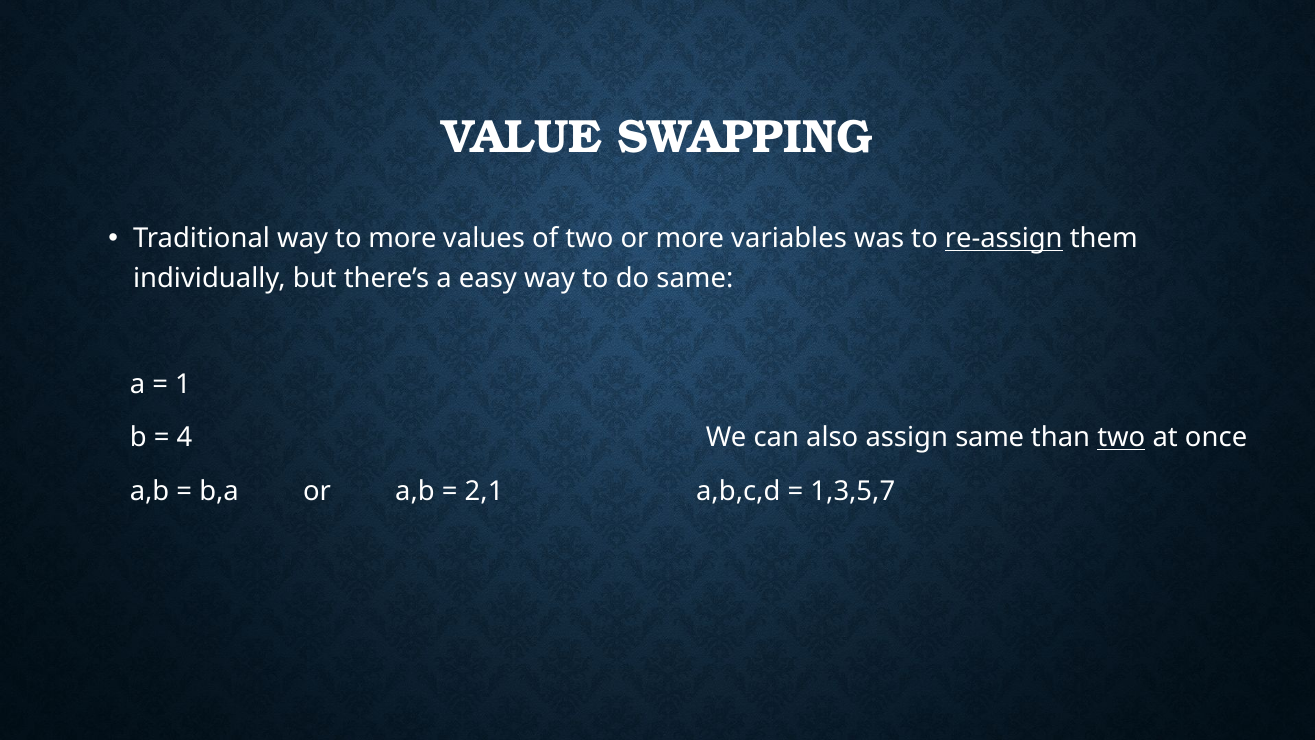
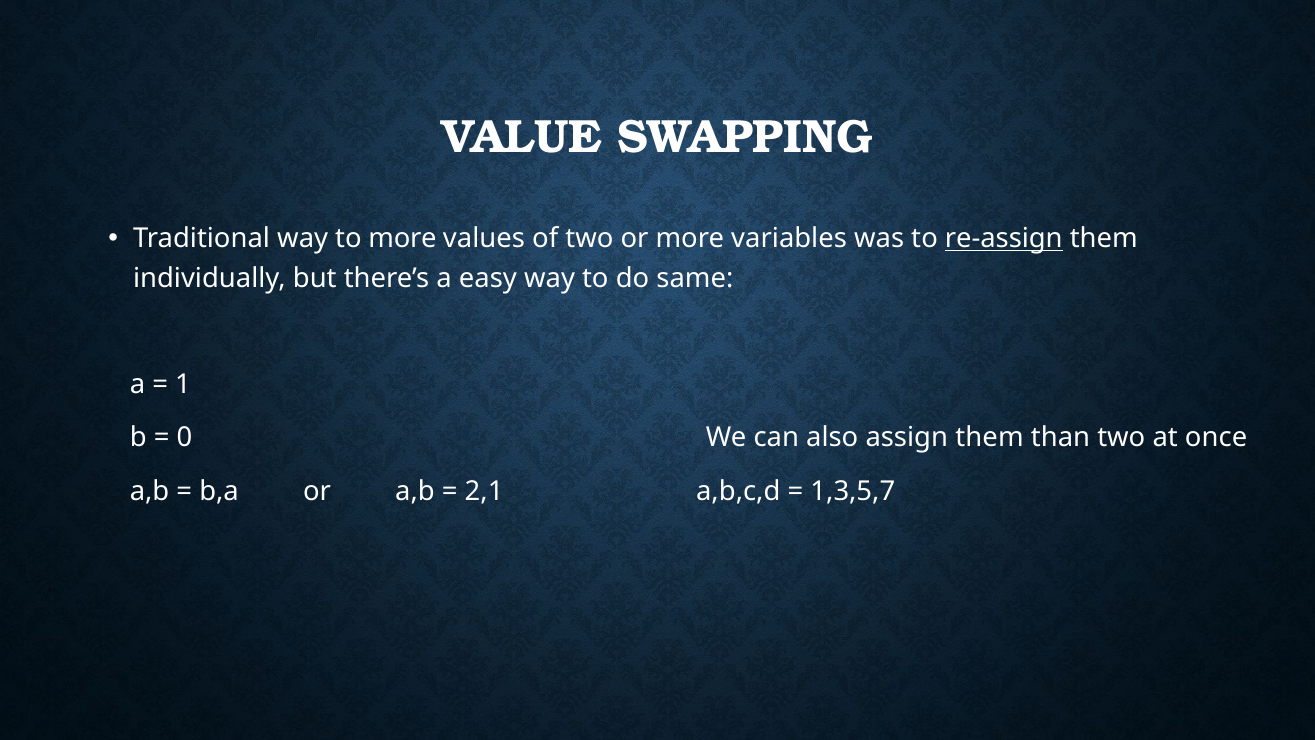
4: 4 -> 0 (184, 438)
assign same: same -> them (989, 438)
two underline: present -> none (1121, 438)
